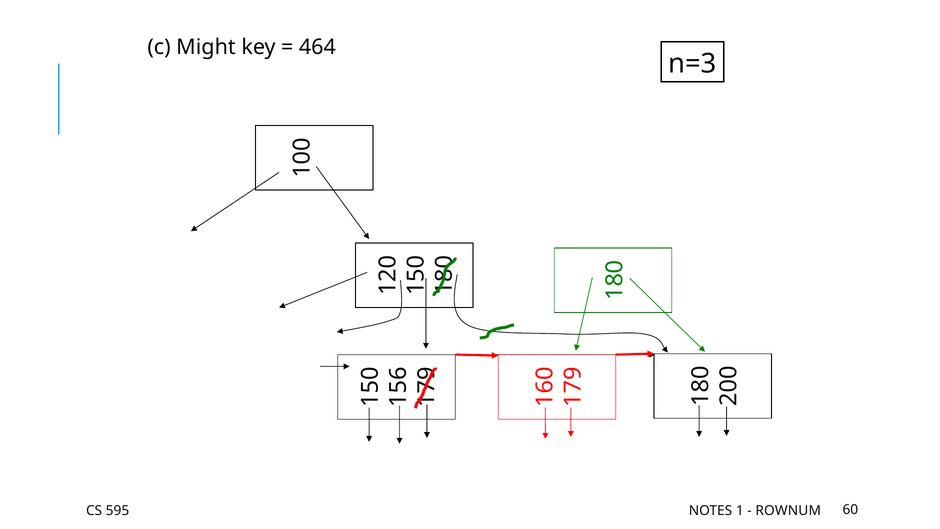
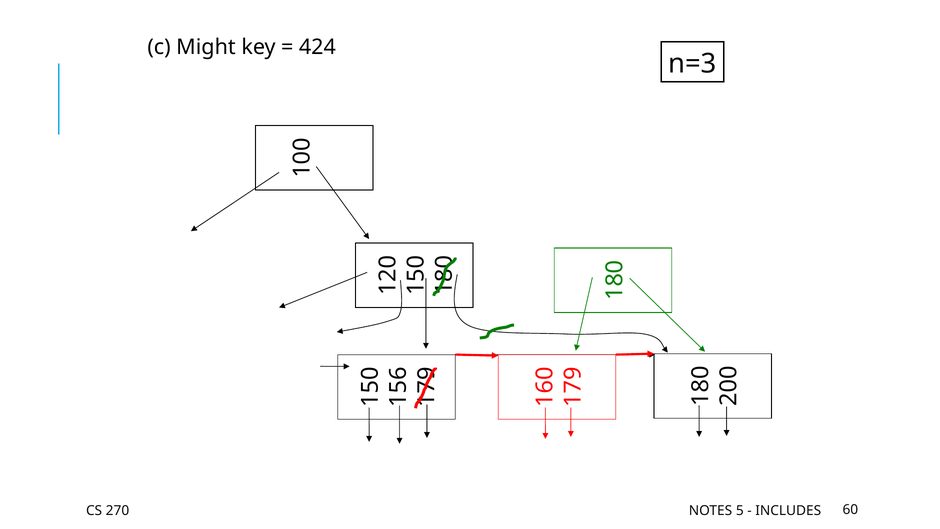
464: 464 -> 424 (317, 47)
595: 595 -> 270 (118, 510)
NOTES 1: 1 -> 5 (740, 510)
ROWNUM: ROWNUM -> INCLUDES (788, 510)
